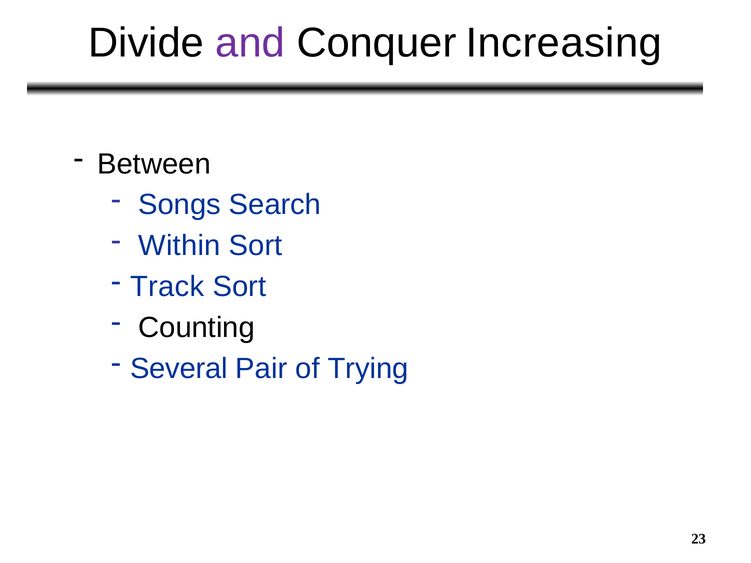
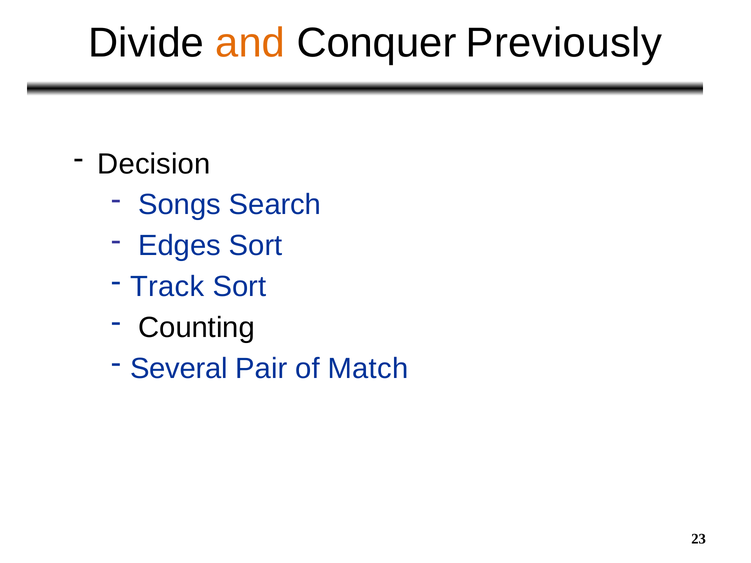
and colour: purple -> orange (250, 43)
Increasing: Increasing -> Previously (564, 43)
Between: Between -> Decision (154, 164)
Within: Within -> Edges (180, 246)
Trying: Trying -> Match (368, 369)
